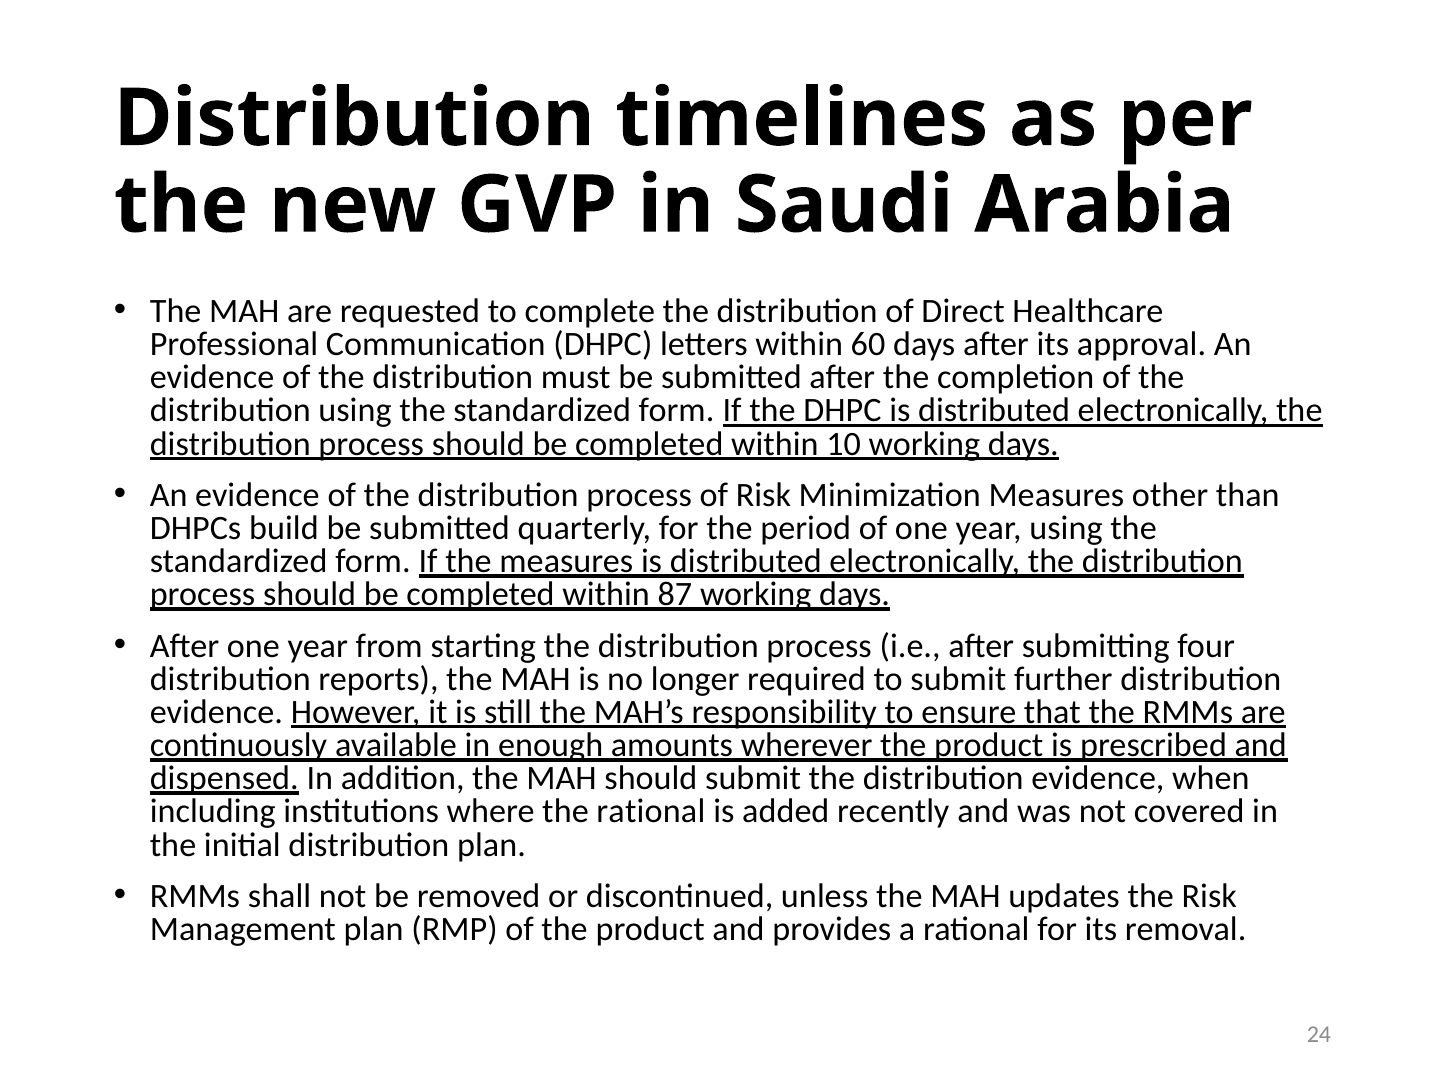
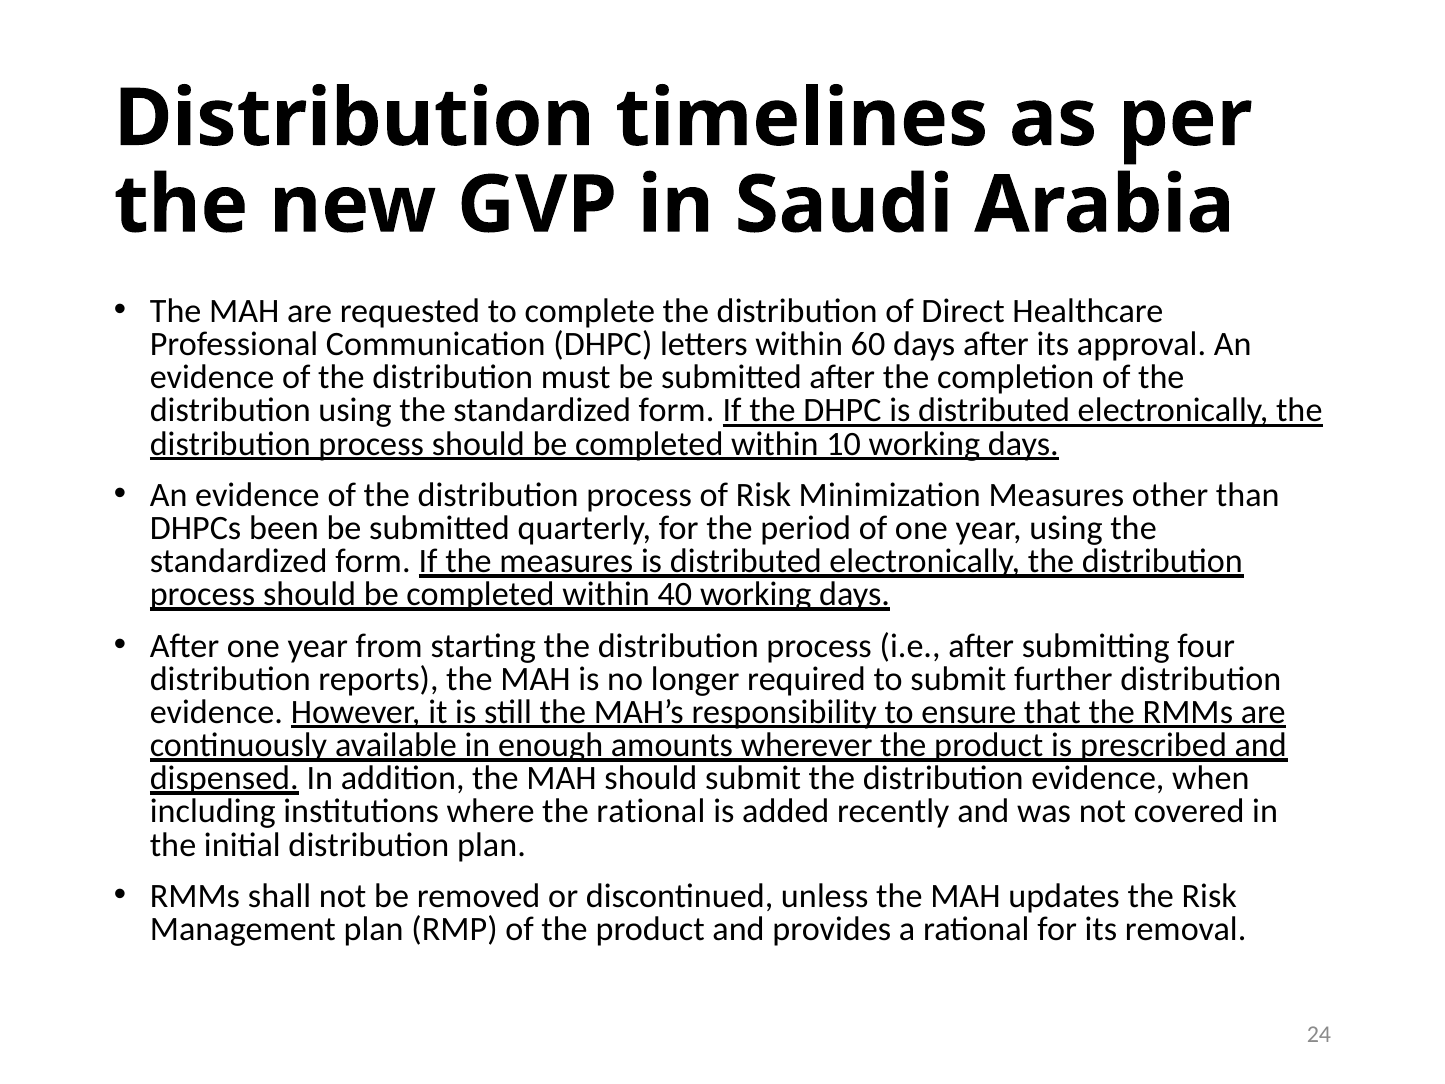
build: build -> been (284, 528)
87: 87 -> 40 (675, 594)
